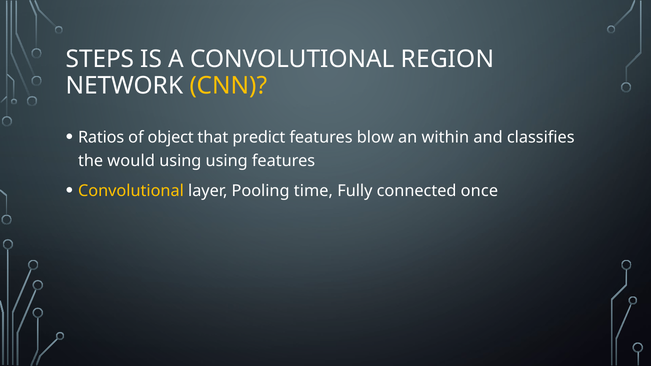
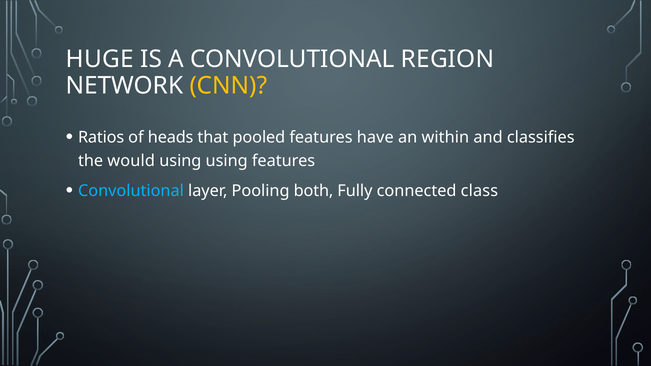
STEPS: STEPS -> HUGE (100, 59)
object: object -> heads (171, 137)
predict: predict -> pooled (259, 137)
blow: blow -> have (375, 137)
Convolutional colour: yellow -> light blue (131, 191)
time: time -> both (314, 191)
once: once -> class (479, 191)
